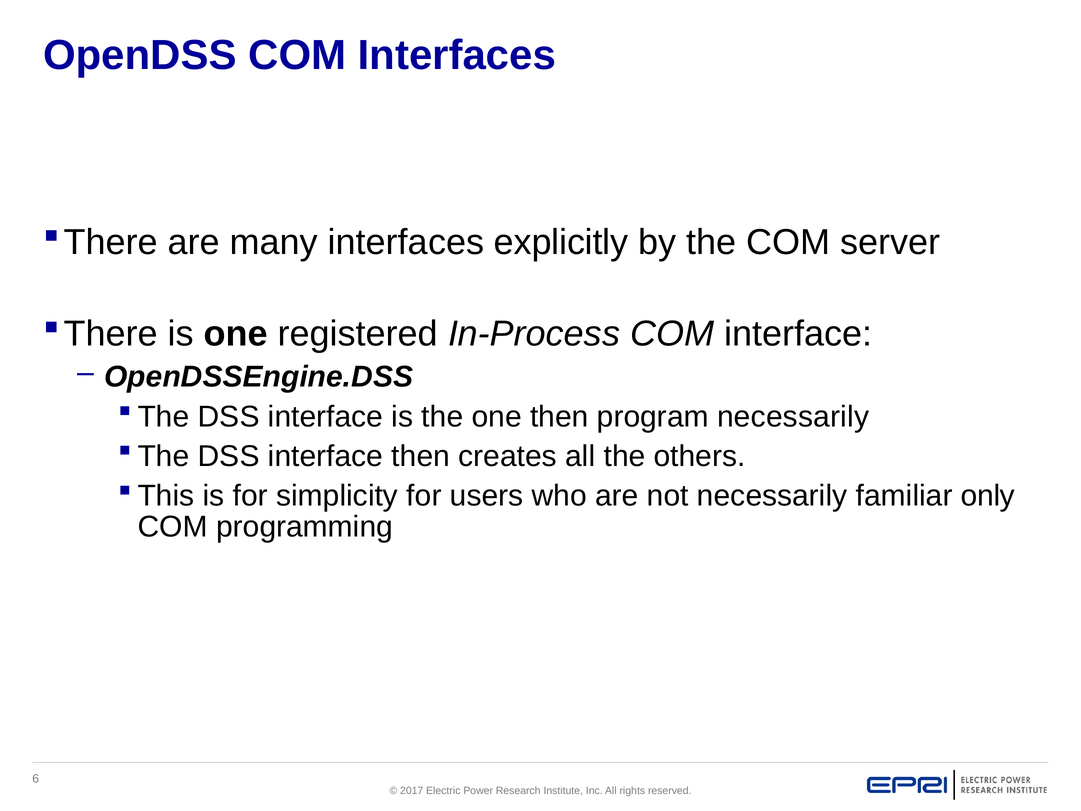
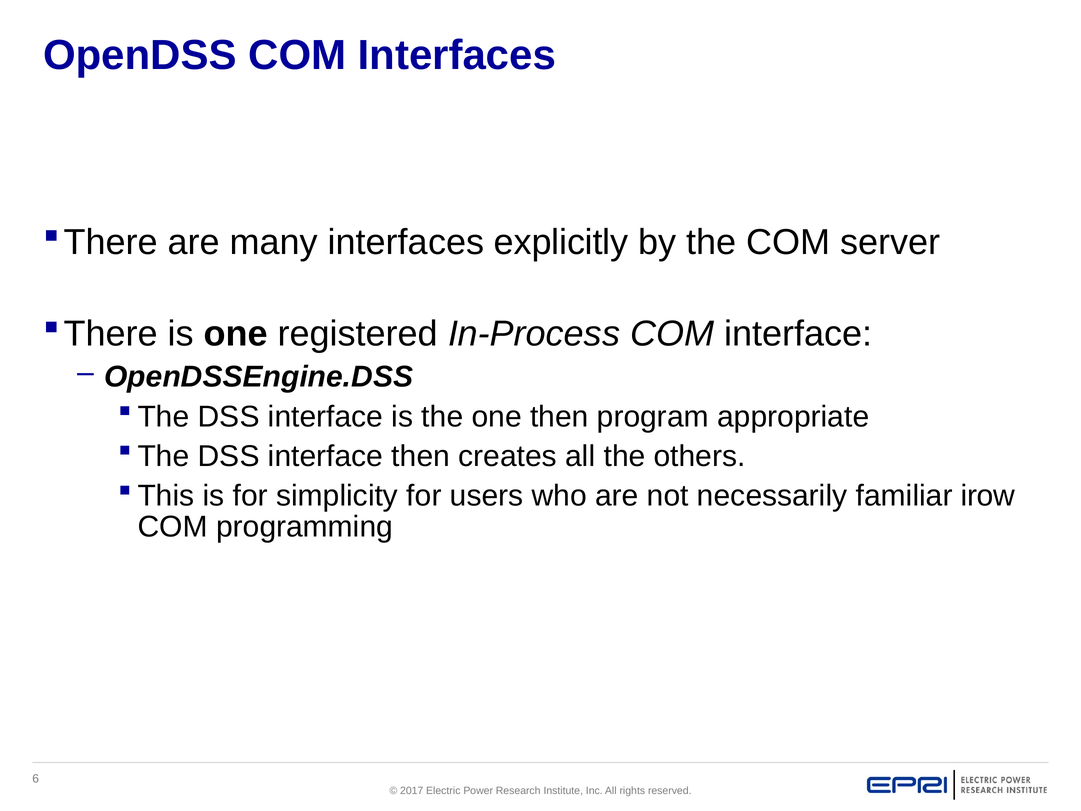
program necessarily: necessarily -> appropriate (793, 416)
only: only -> irow (988, 496)
